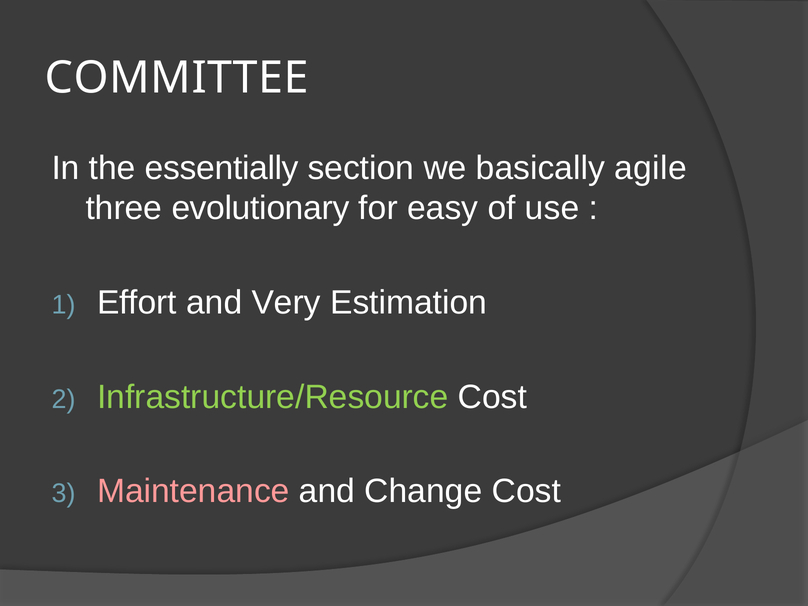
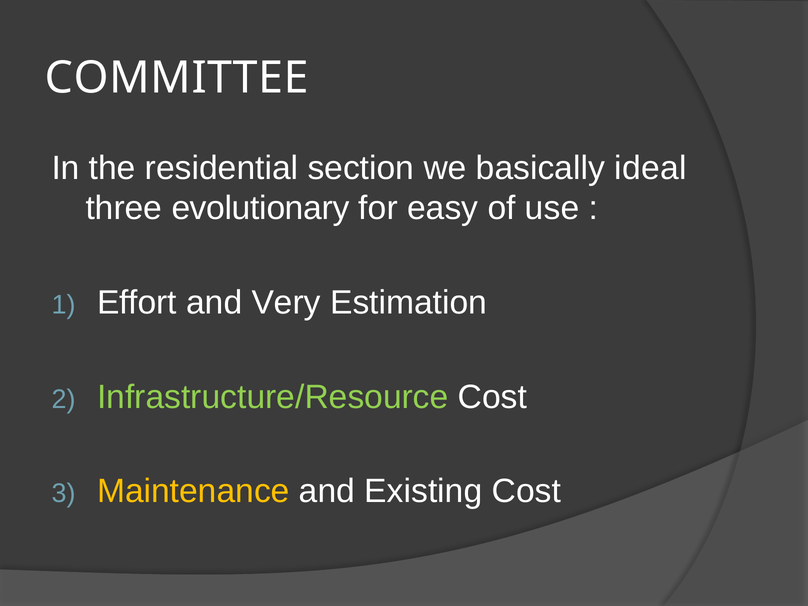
essentially: essentially -> residential (222, 168)
agile: agile -> ideal (651, 168)
Maintenance colour: pink -> yellow (193, 491)
Change: Change -> Existing (423, 491)
